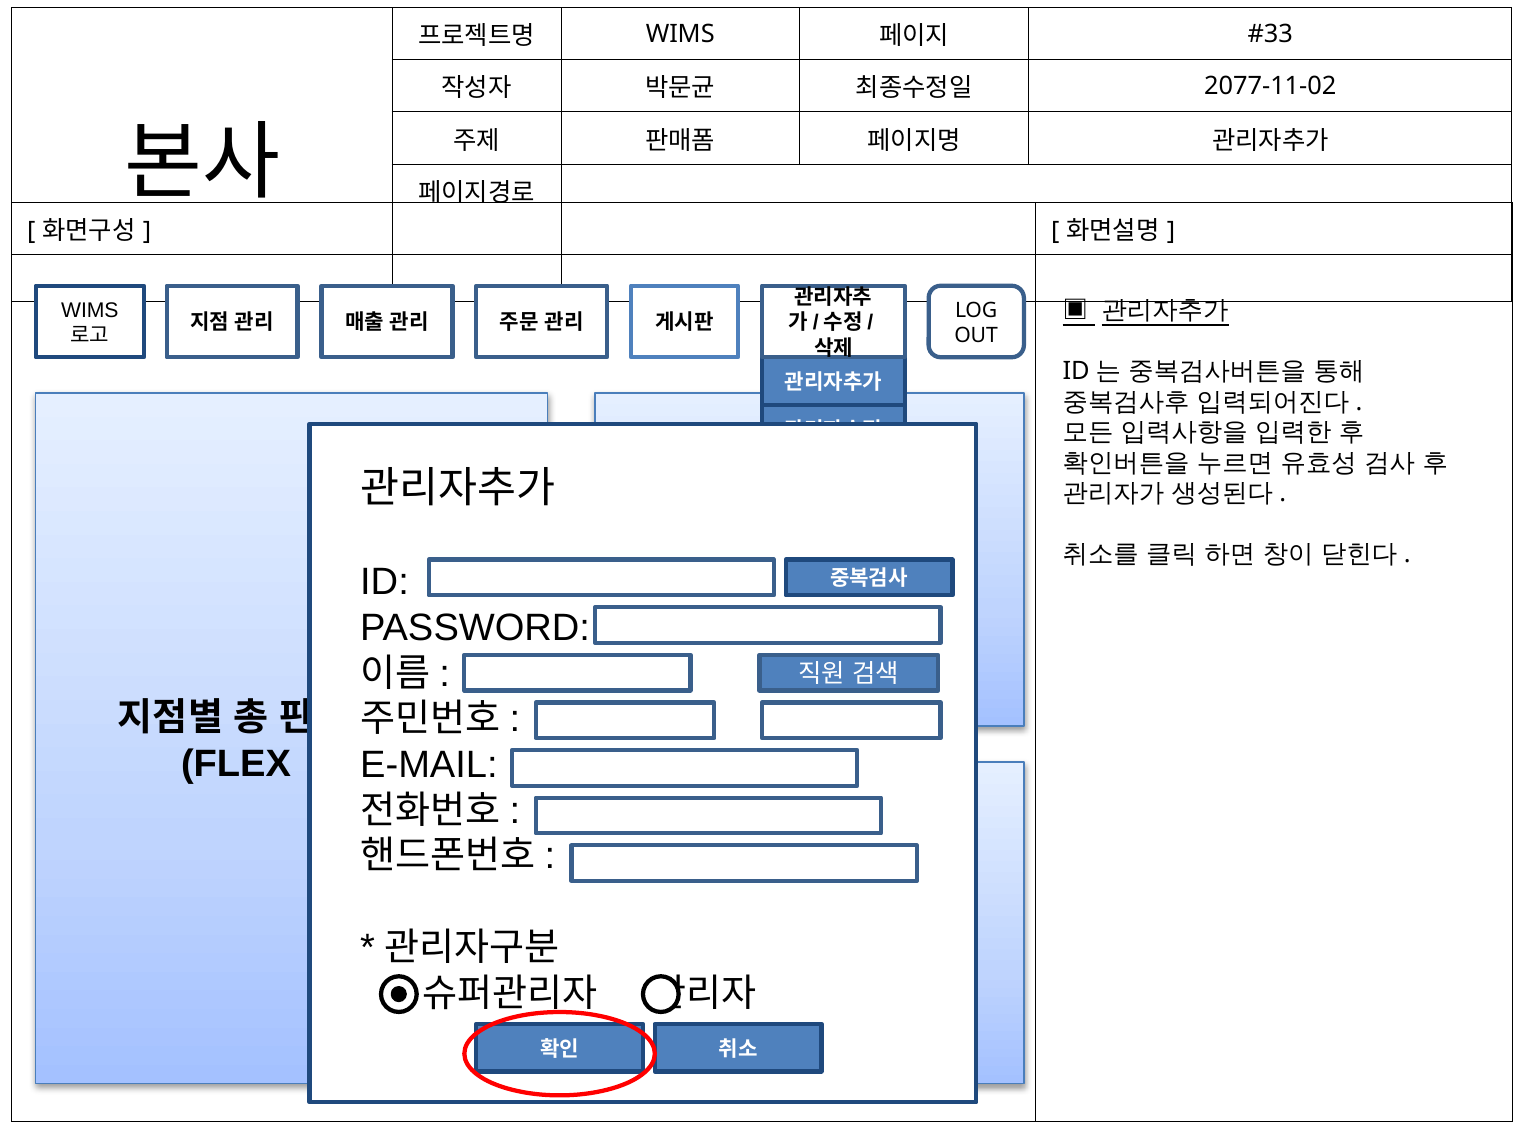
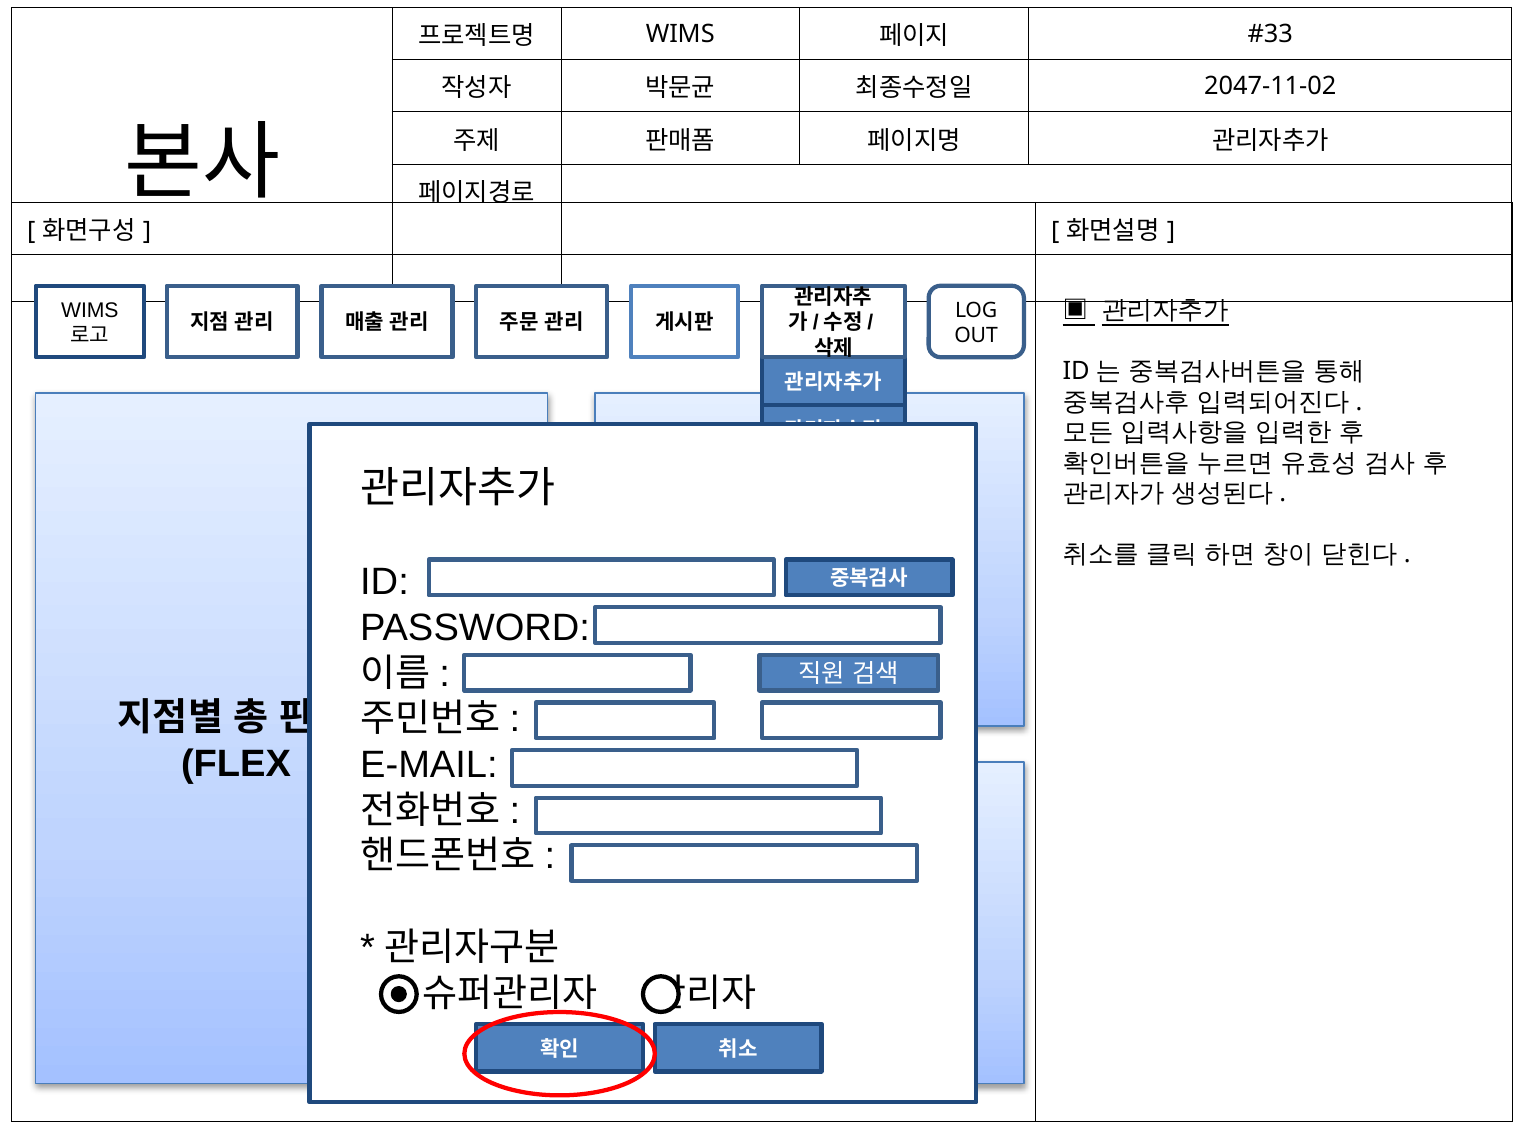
2077-11-02: 2077-11-02 -> 2047-11-02 (1270, 86)
